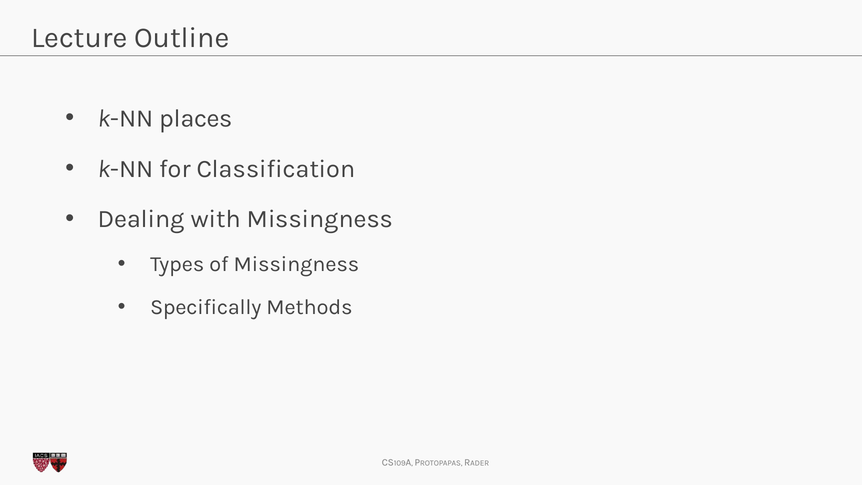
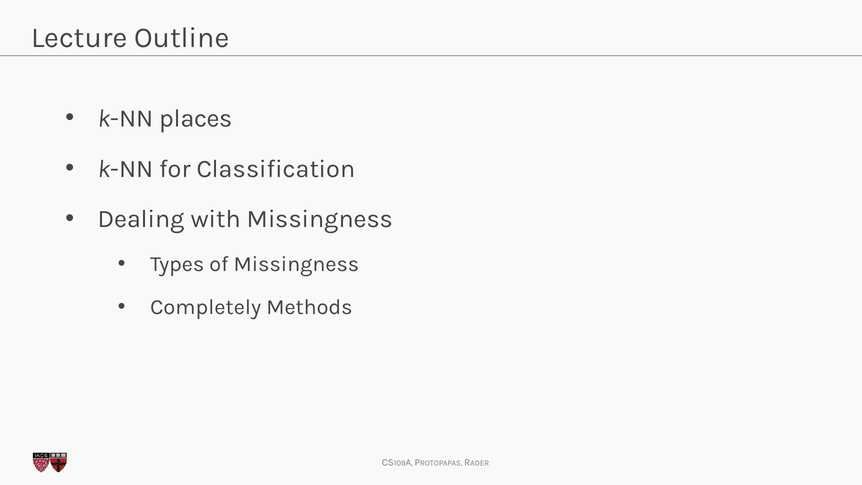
Specifically: Specifically -> Completely (206, 307)
